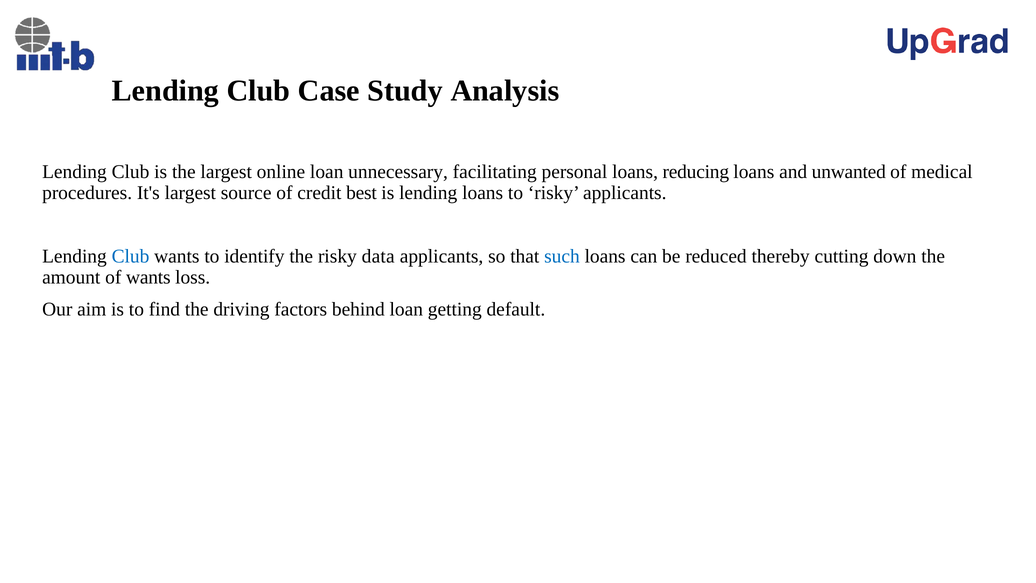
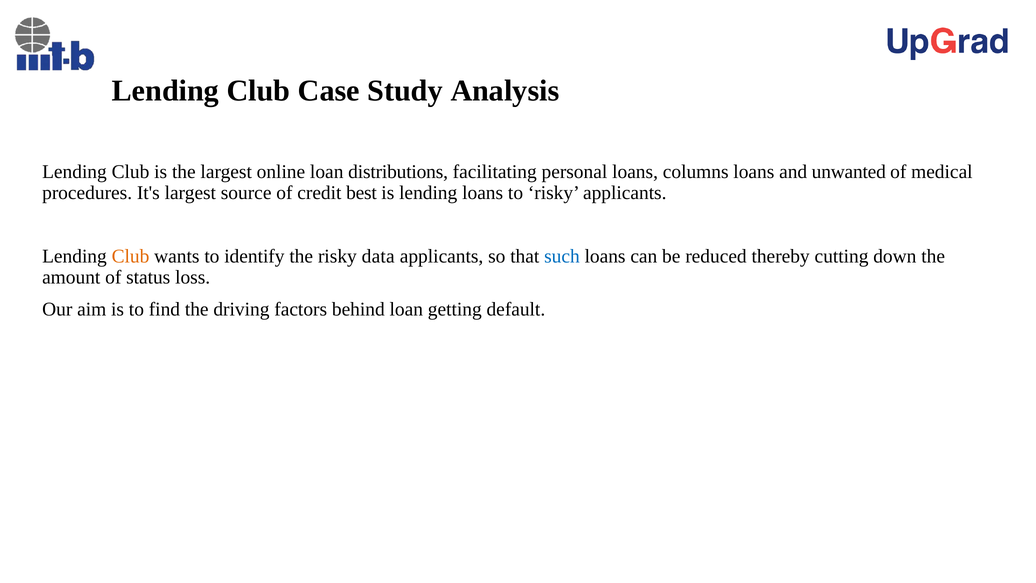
unnecessary: unnecessary -> distributions (398, 172)
reducing: reducing -> columns (696, 172)
Club colour: blue -> orange (131, 256)
of wants: wants -> status (148, 277)
